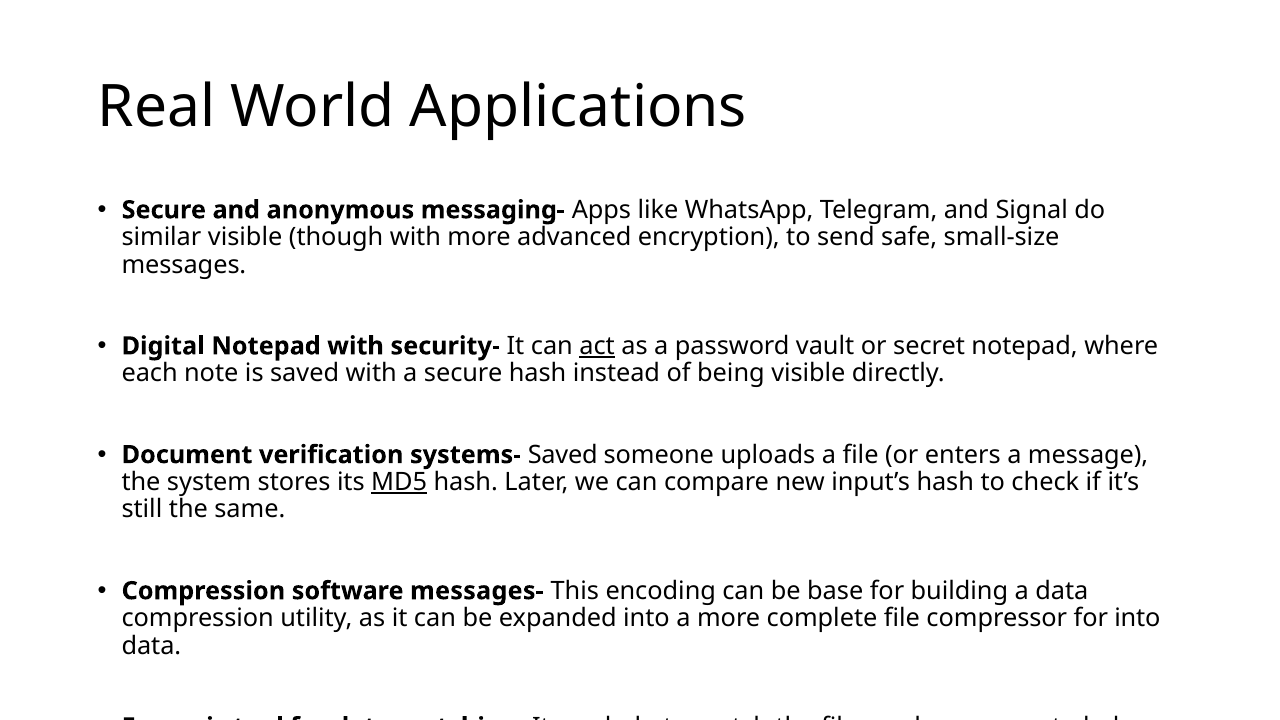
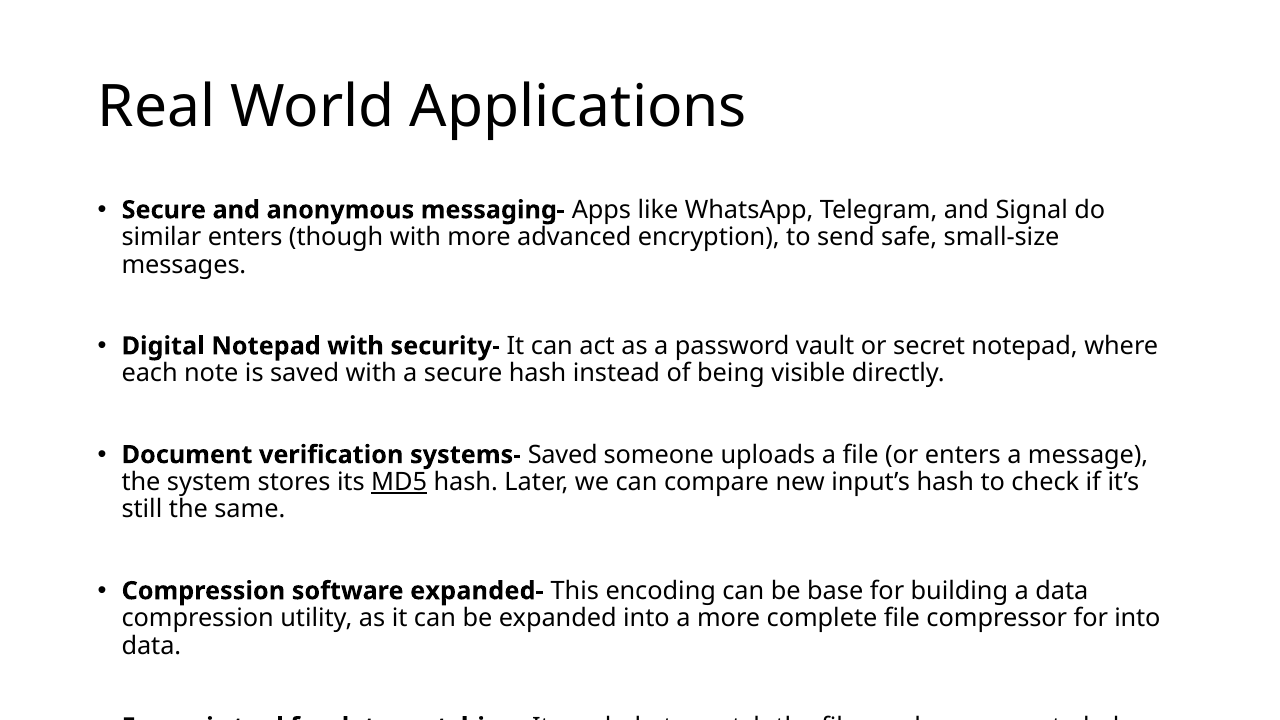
similar visible: visible -> enters (245, 237)
act underline: present -> none (597, 346)
messages-: messages- -> expanded- (477, 591)
